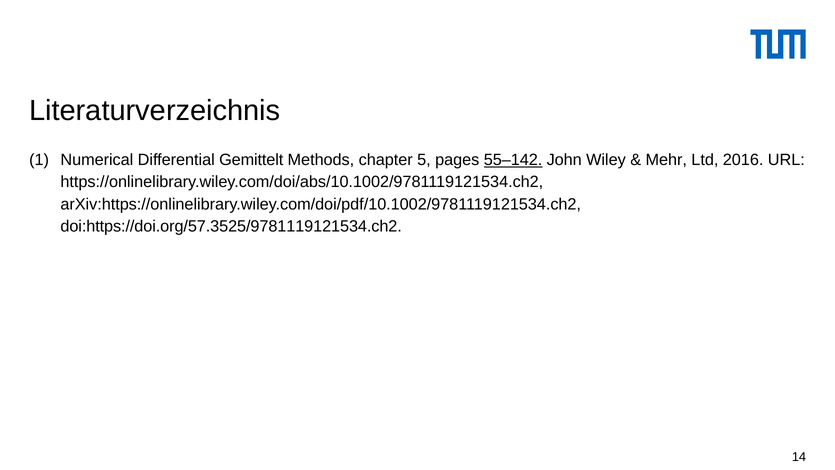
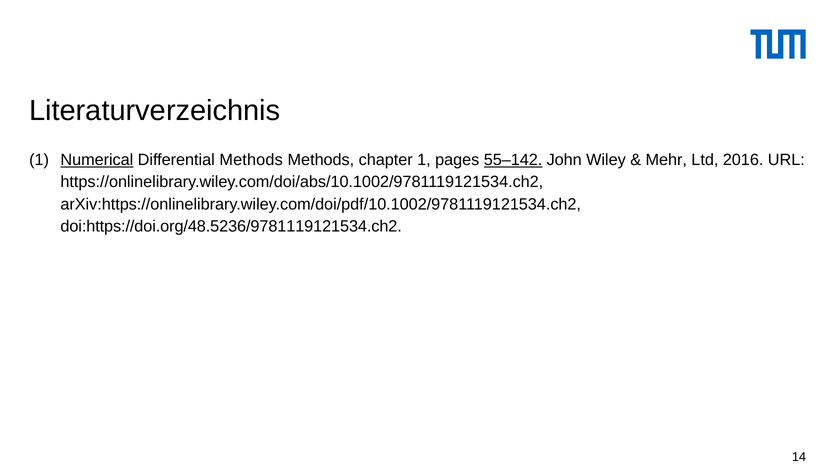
Numerical underline: none -> present (97, 160)
Differential Gemittelt: Gemittelt -> Methods (251, 160)
chapter 5: 5 -> 1 (424, 160)
doi:https://doi.org/57.3525/9781119121534.ch2: doi:https://doi.org/57.3525/9781119121534.ch2 -> doi:https://doi.org/48.5236/9781119121534.ch2 (231, 226)
